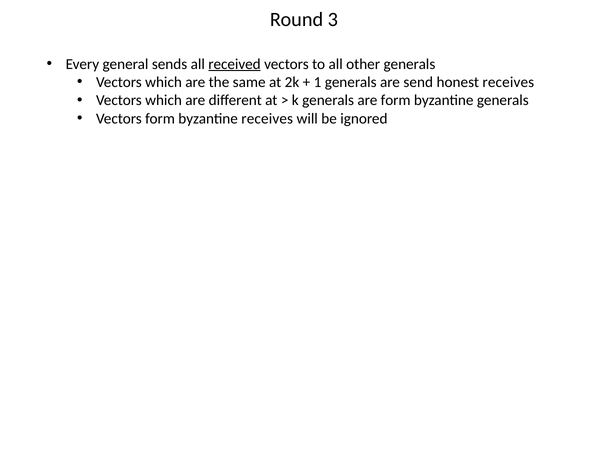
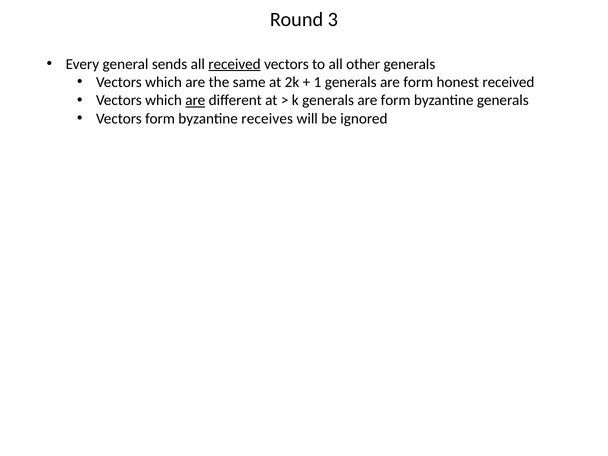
1 generals are send: send -> form (418, 82)
honest receives: receives -> received (508, 82)
are underline: none -> present (195, 100)
